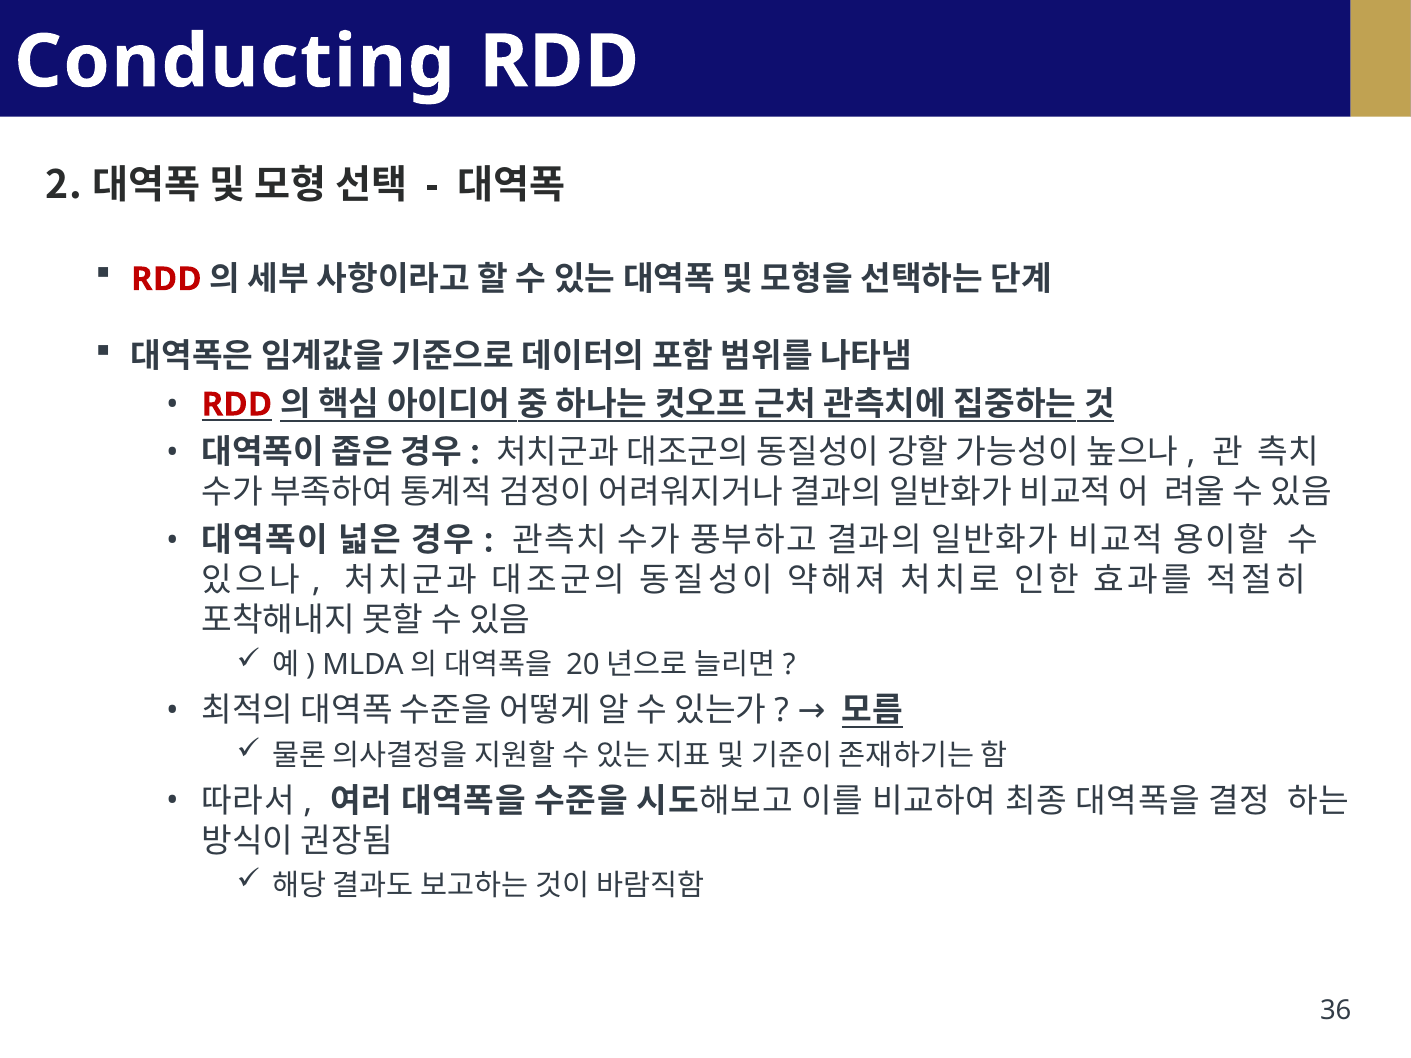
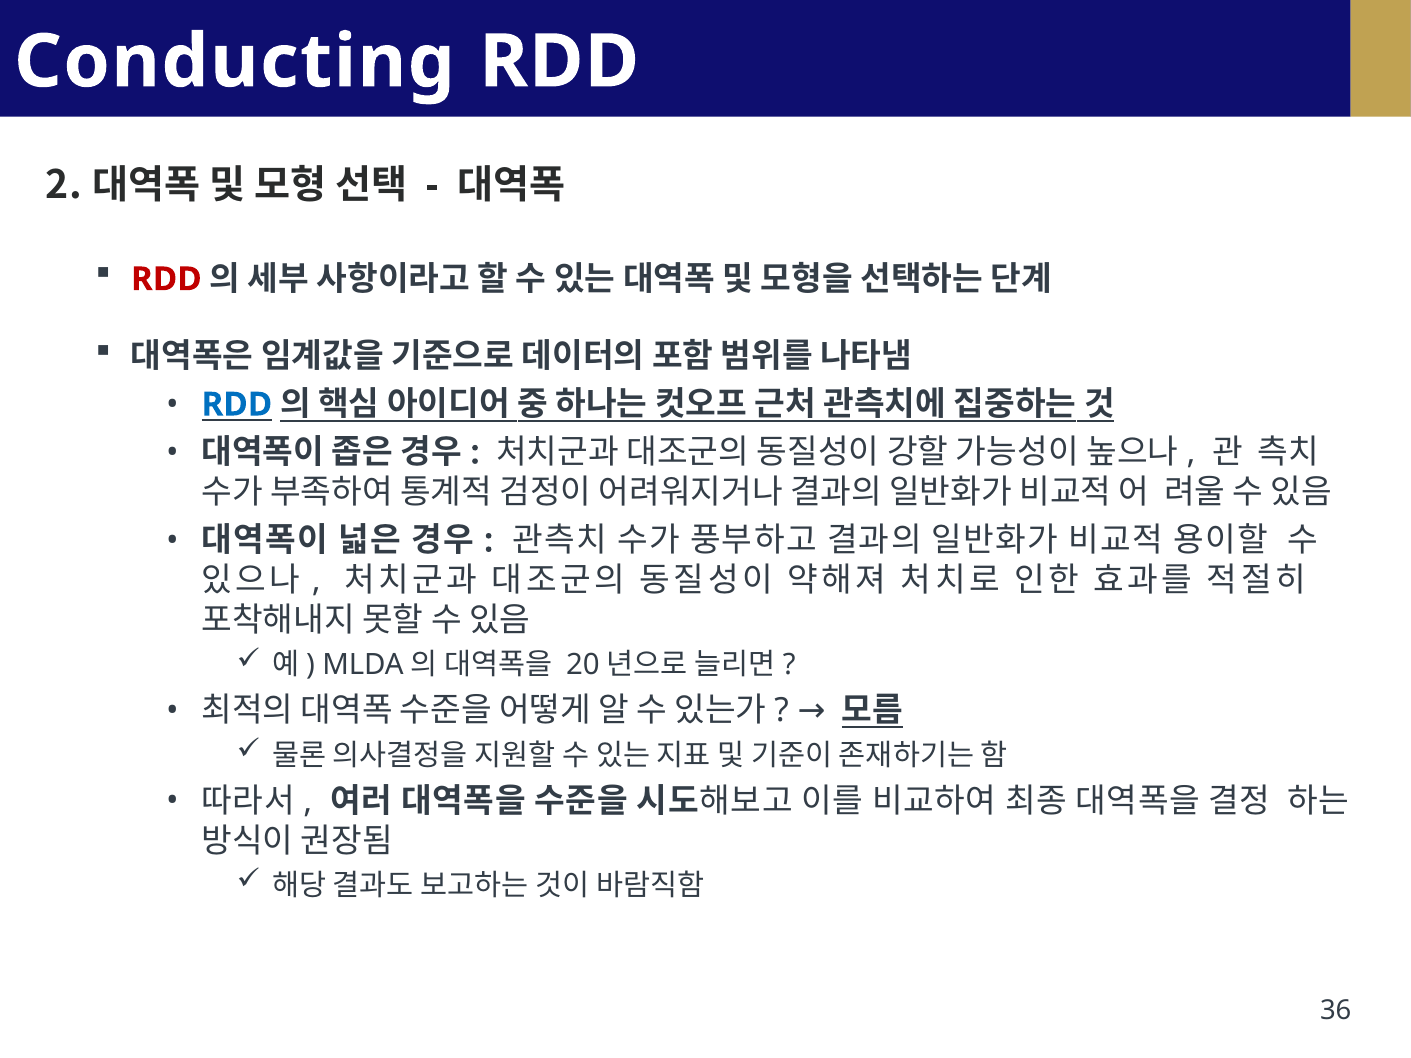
RDD colour: red -> blue (237, 405)
